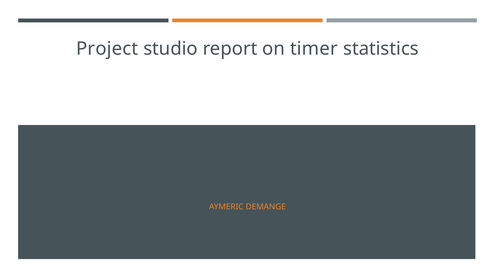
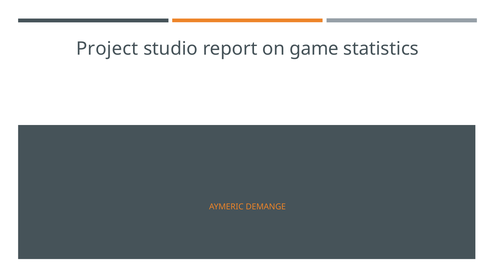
timer: timer -> game (314, 49)
